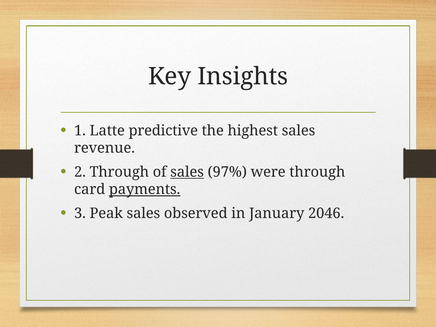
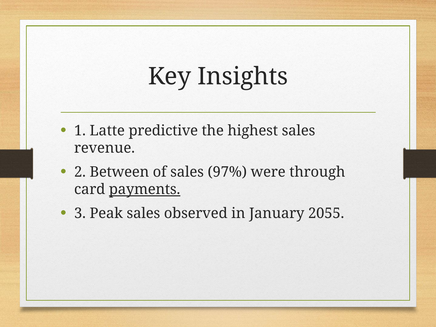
2 Through: Through -> Between (119, 172)
sales underline: present -> none (187, 172)
2046: 2046 -> 2055 (326, 213)
